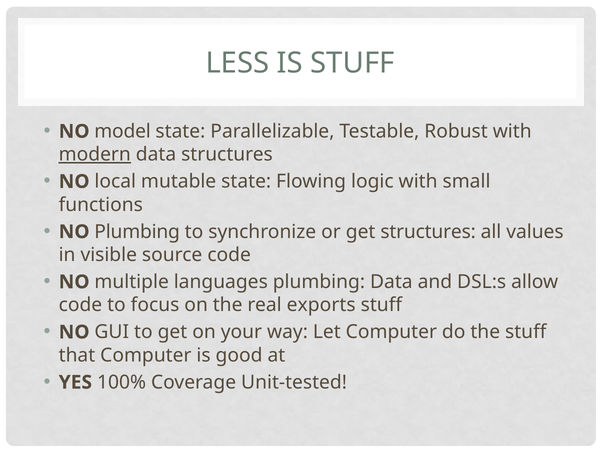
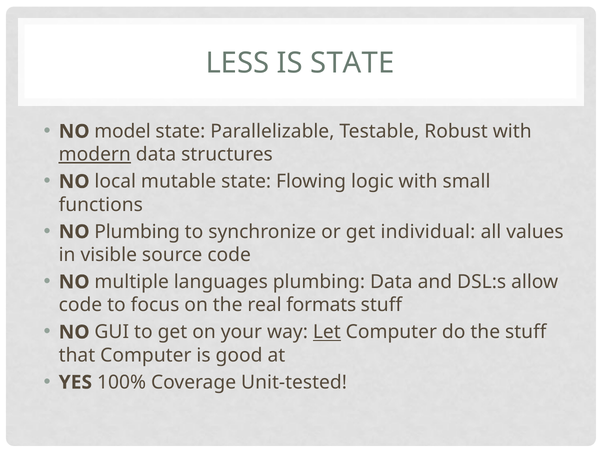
IS STUFF: STUFF -> STATE (352, 63)
get structures: structures -> individual (428, 232)
exports: exports -> formats (321, 305)
Let underline: none -> present (327, 332)
